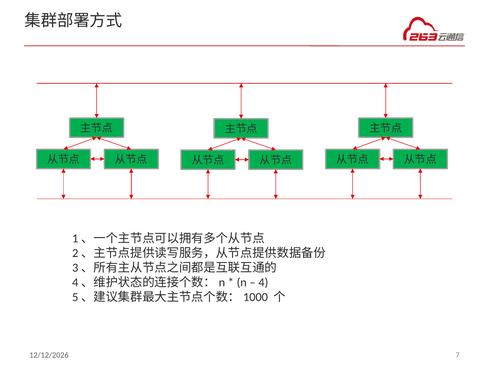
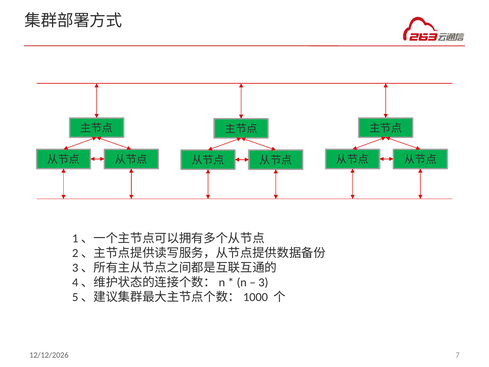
4: 4 -> 3 (263, 282)
